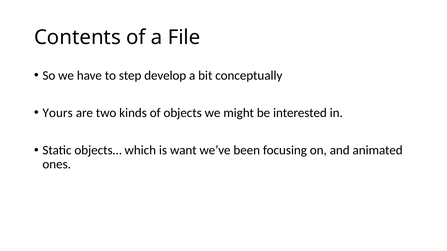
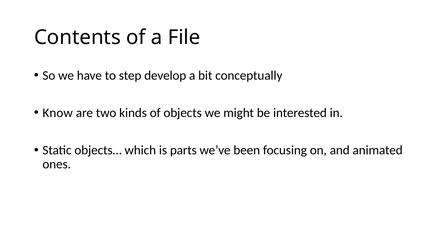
Yours: Yours -> Know (58, 113)
want: want -> parts (183, 151)
